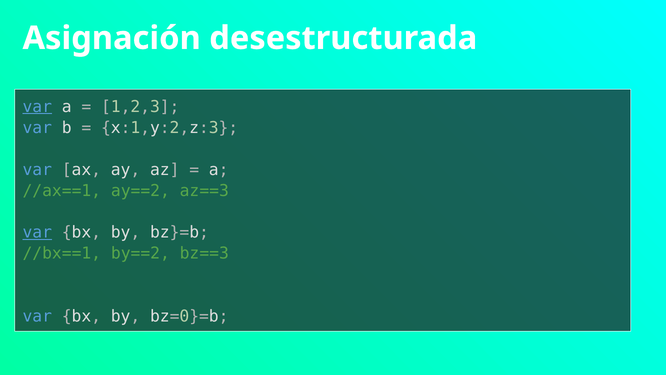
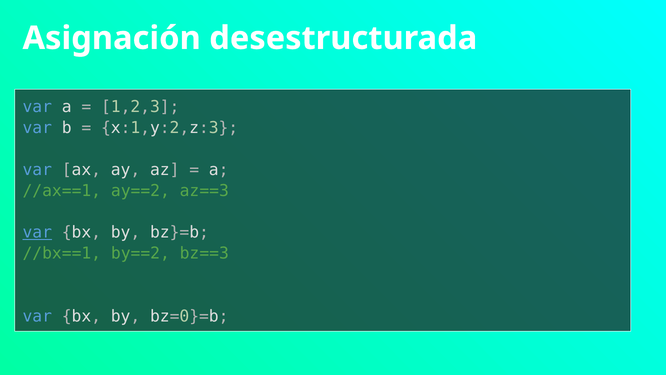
var underline: present -> none (37, 107)
